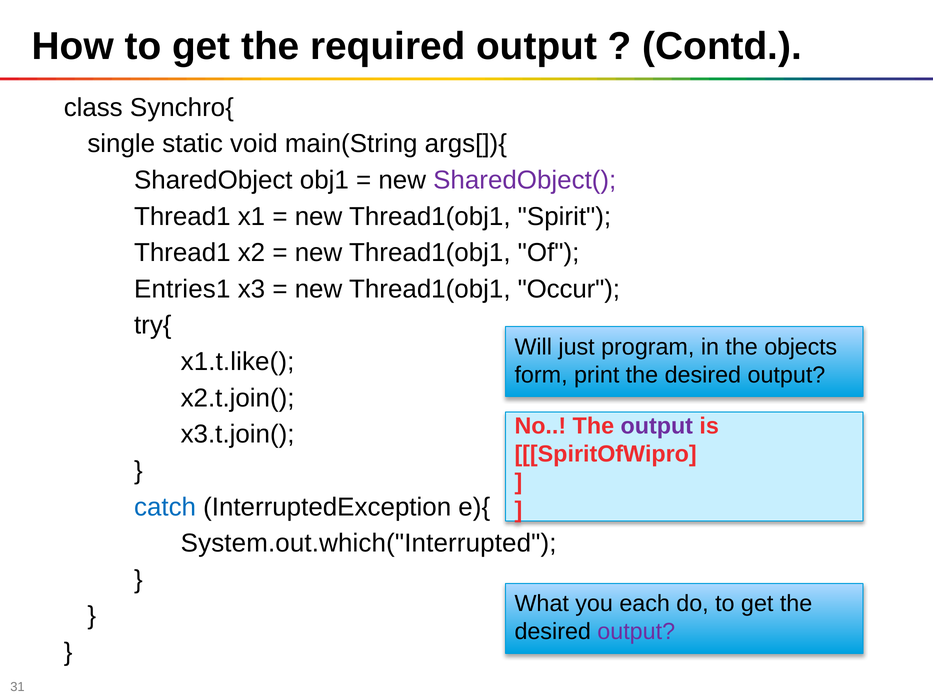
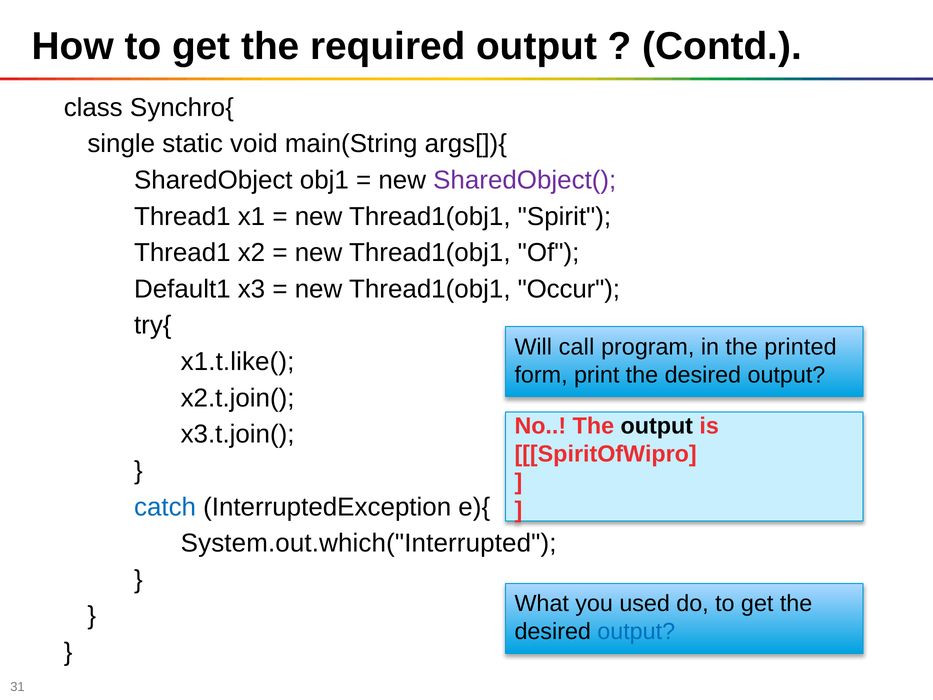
Entries1: Entries1 -> Default1 (182, 289)
just: just -> call (576, 347)
objects: objects -> printed (800, 347)
output colour: purple -> black (657, 426)
each: each -> used (645, 603)
output colour: purple -> blue (636, 631)
